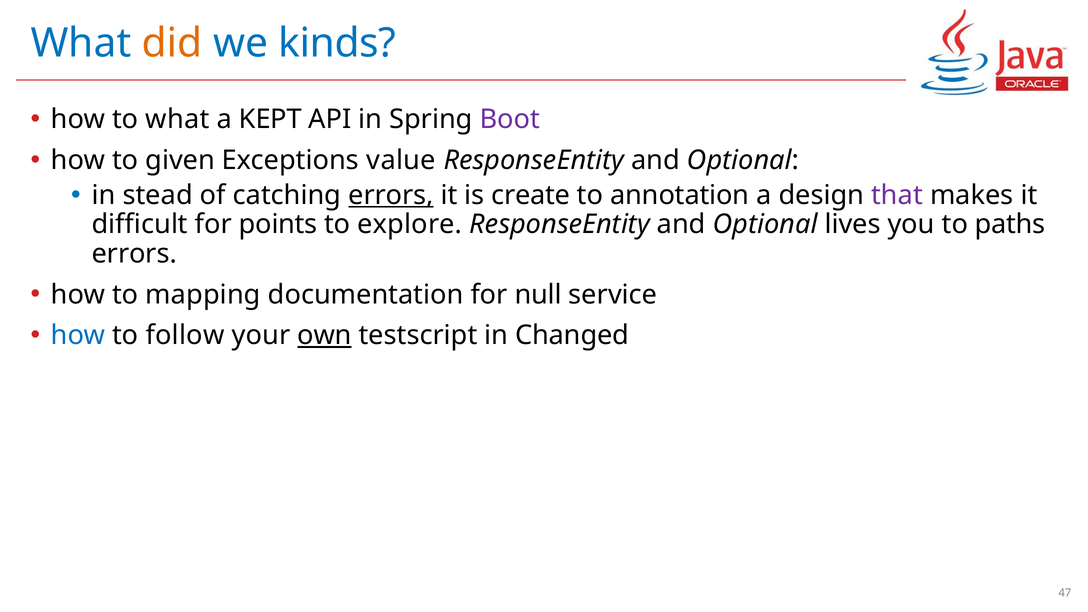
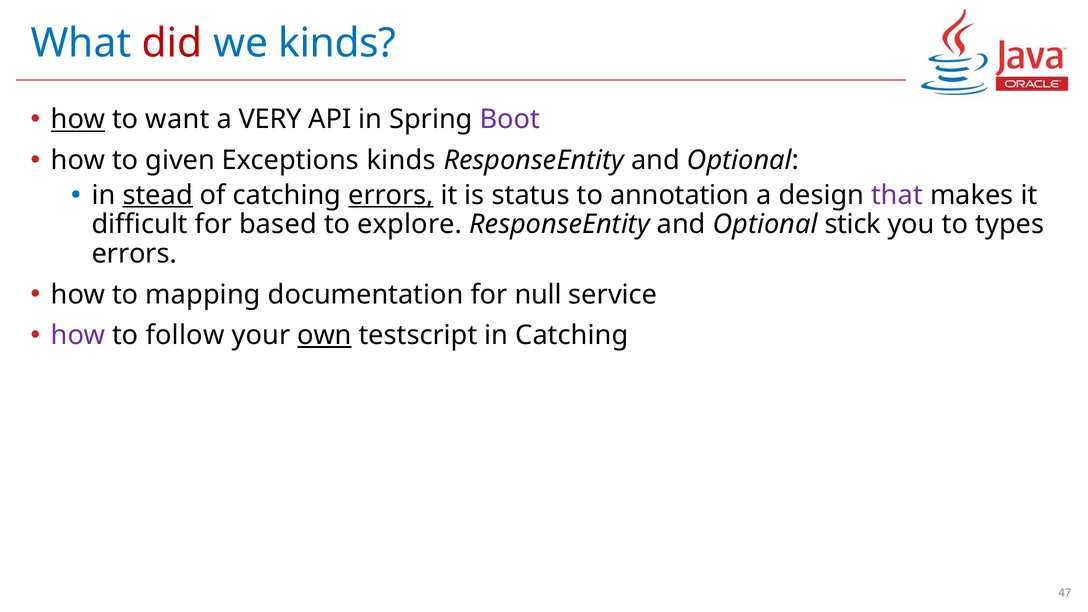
did colour: orange -> red (172, 43)
how underline: none -> present (78, 119)
to what: what -> want (177, 119)
KEPT: KEPT -> VERY (270, 119)
Exceptions value: value -> kinds (401, 160)
stead underline: none -> present (158, 195)
create: create -> status (531, 195)
points: points -> based (278, 225)
lives: lives -> stick (853, 225)
paths: paths -> types (1010, 225)
how colour: blue -> purple (78, 335)
in Changed: Changed -> Catching (572, 335)
